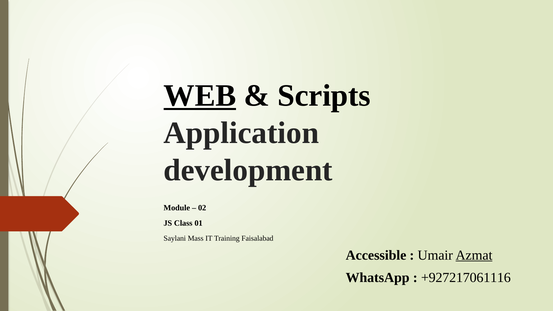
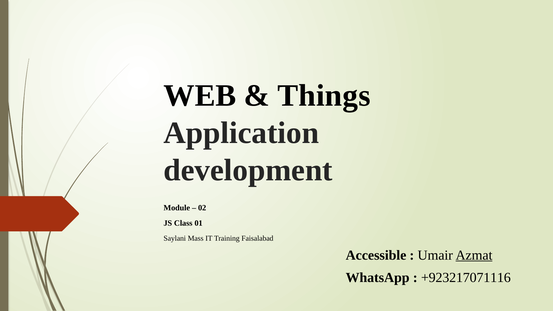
WEB underline: present -> none (200, 96)
Scripts: Scripts -> Things (324, 96)
+927217061116: +927217061116 -> +923217071116 (466, 278)
